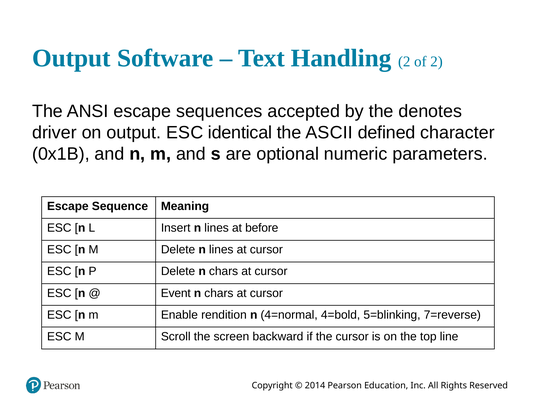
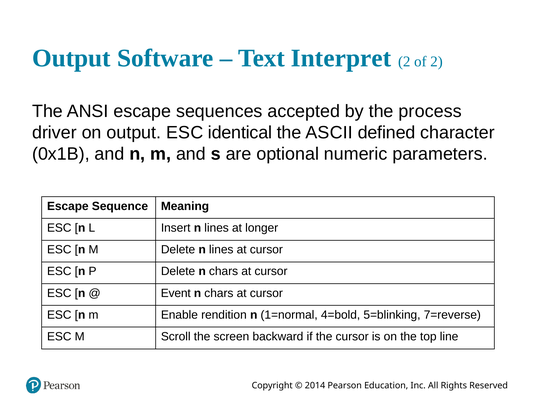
Handling: Handling -> Interpret (341, 58)
denotes: denotes -> process (430, 111)
before: before -> longer (262, 228)
4=normal: 4=normal -> 1=normal (289, 315)
